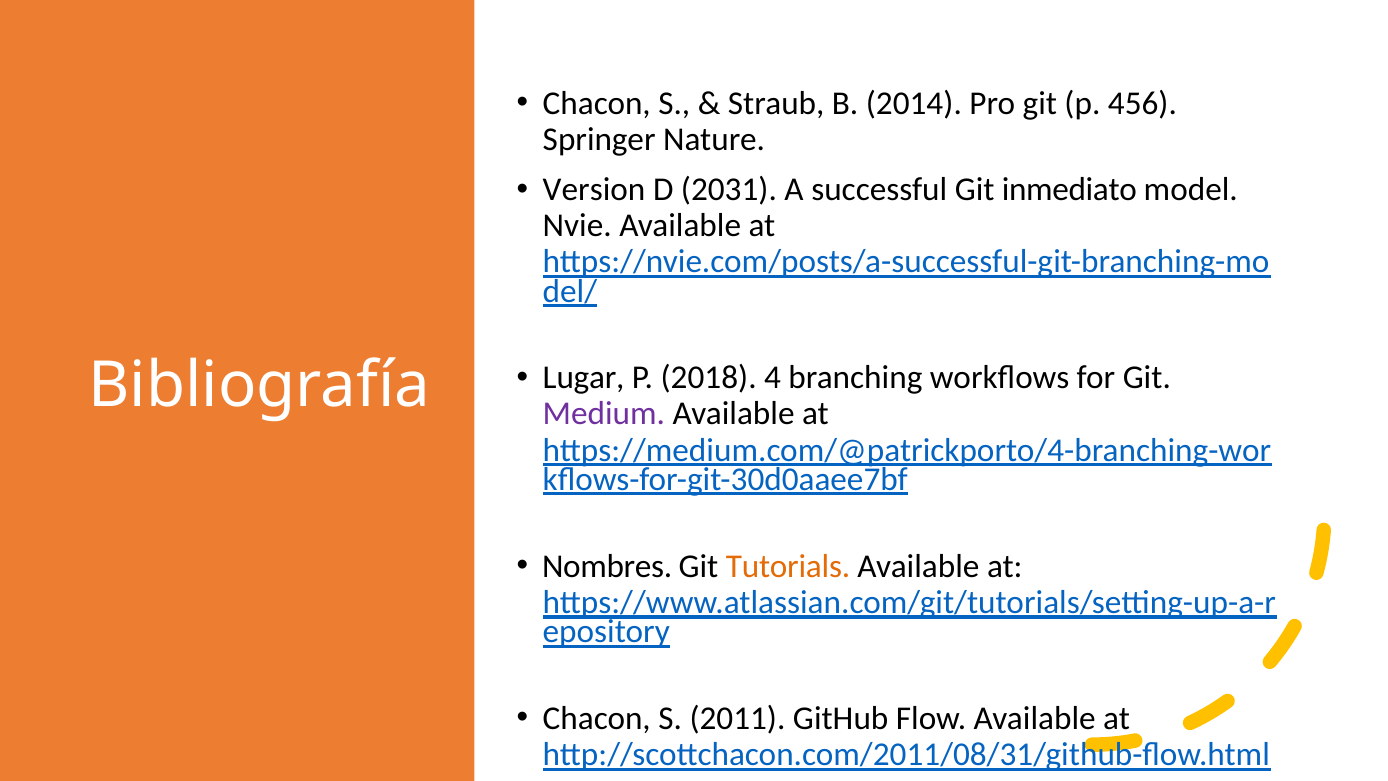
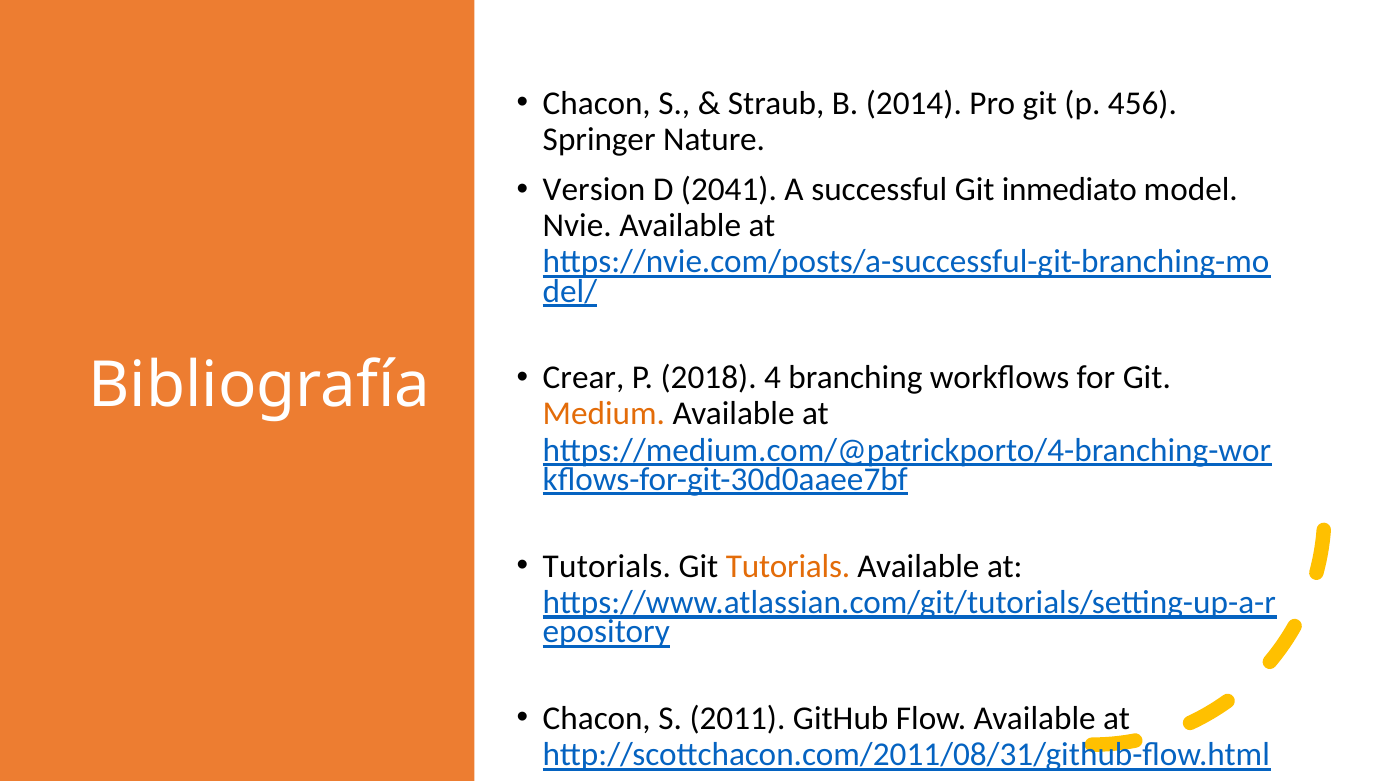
2031: 2031 -> 2041 (729, 189)
Lugar: Lugar -> Crear (584, 378)
Medium colour: purple -> orange (604, 414)
Nombres: Nombres -> Tutorials (607, 566)
